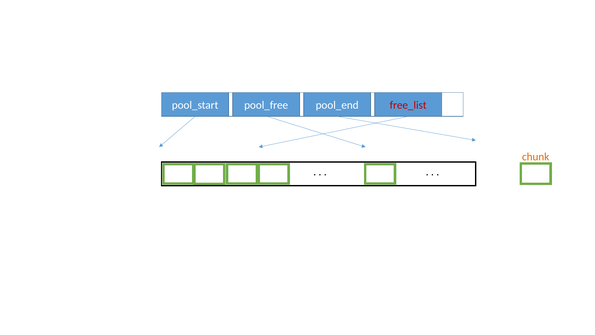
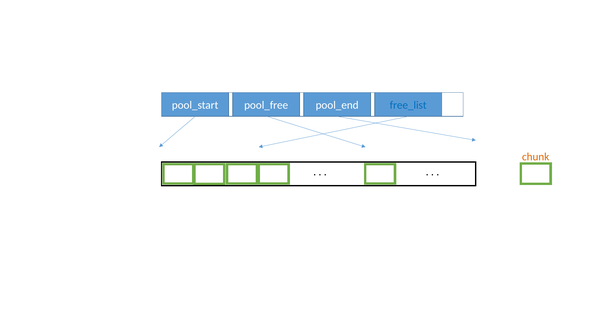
free_list colour: red -> blue (408, 105)
